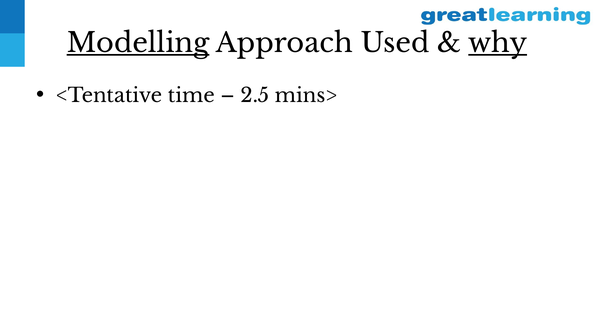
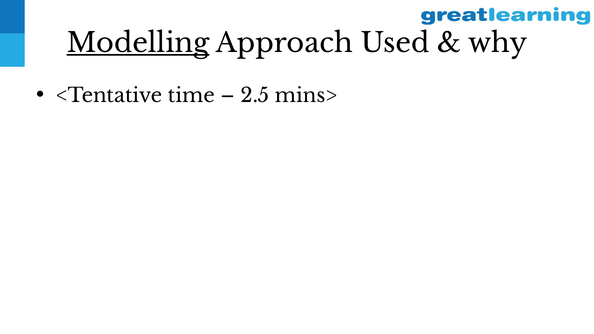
why underline: present -> none (498, 43)
